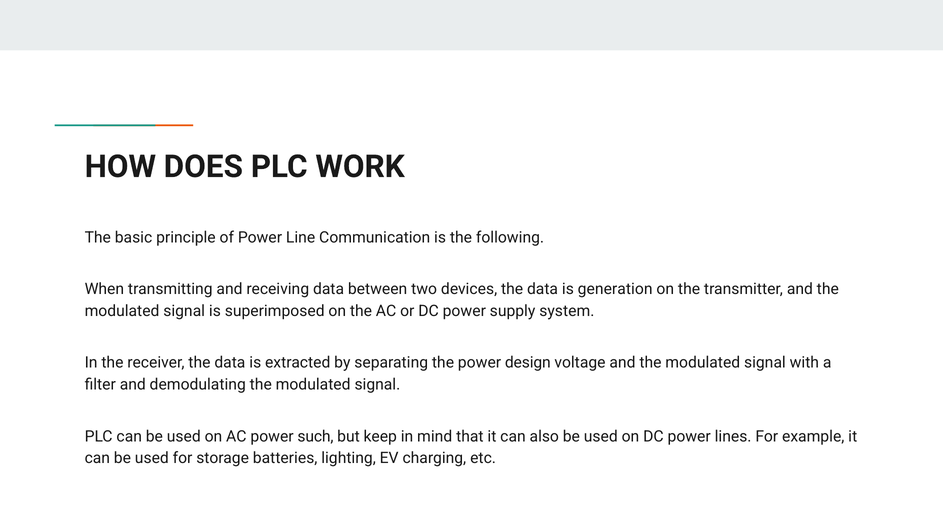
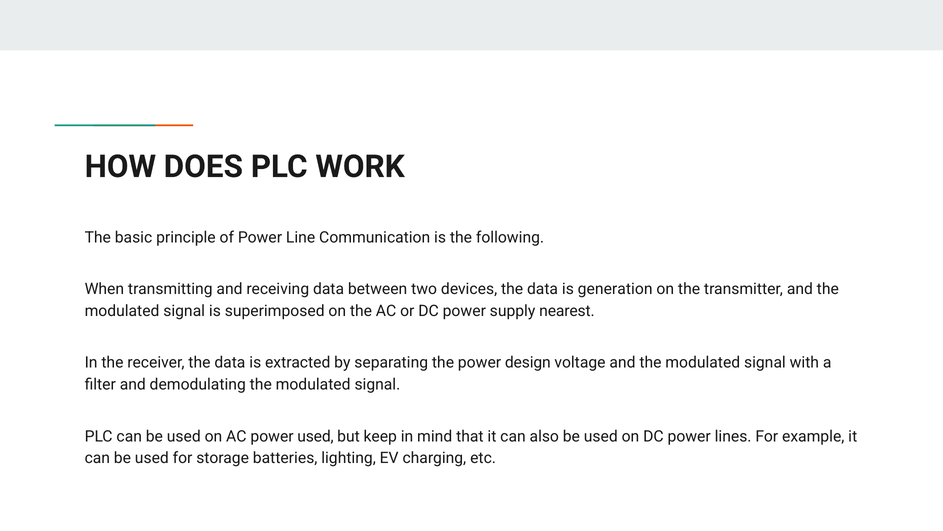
system: system -> nearest (567, 311)
power such: such -> used (315, 436)
